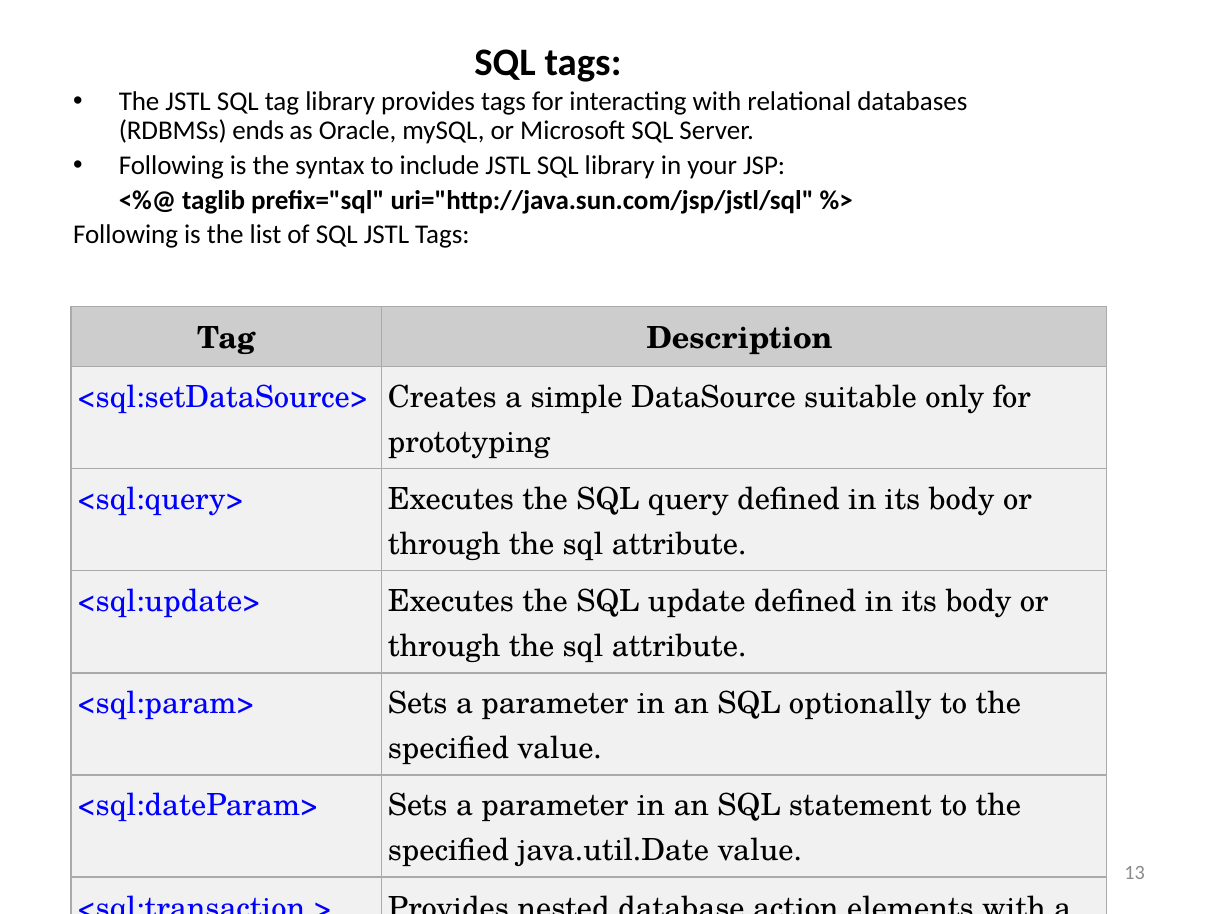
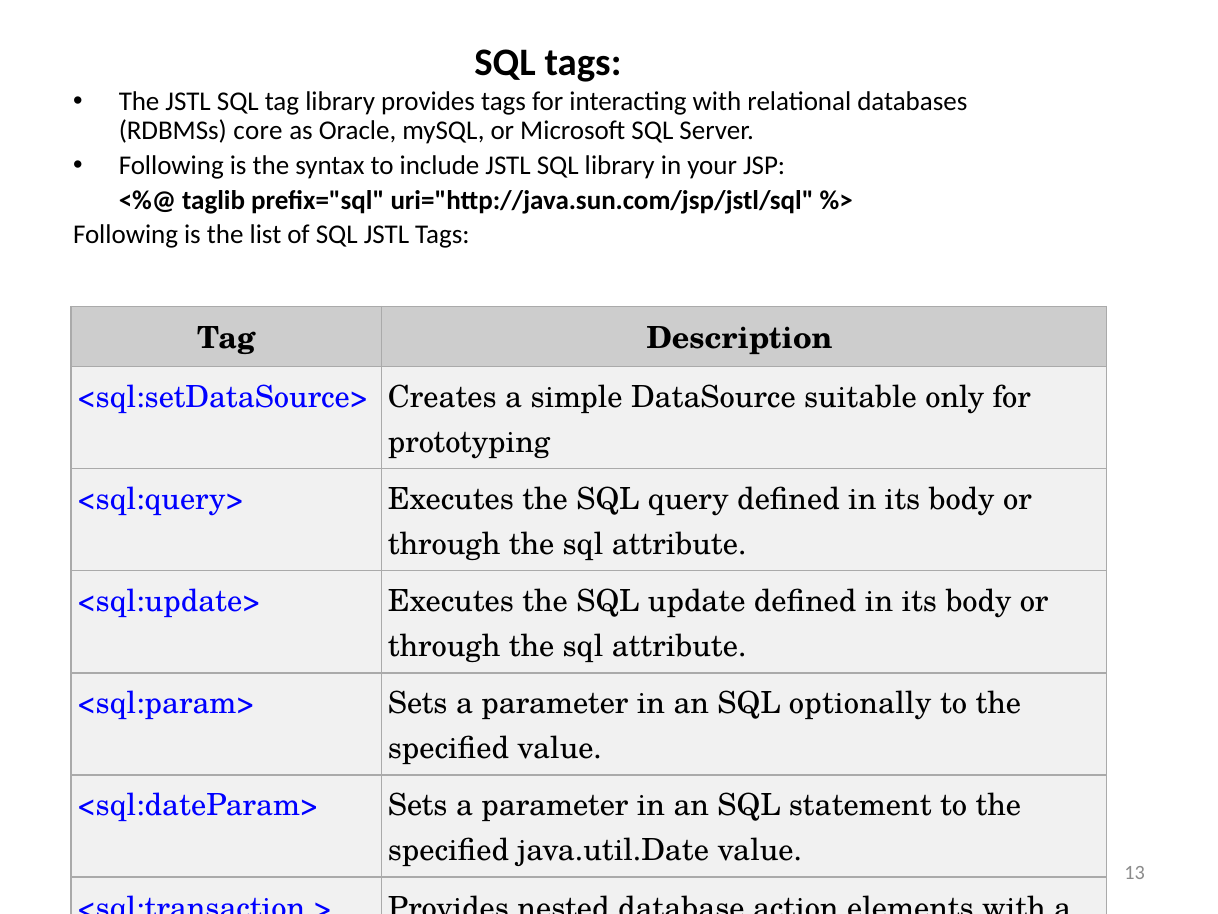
ends: ends -> core (258, 131)
